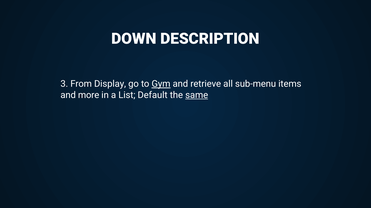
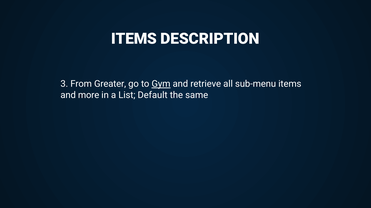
DOWN: DOWN -> ITEMS (134, 39)
Display: Display -> Greater (110, 84)
same underline: present -> none (197, 95)
